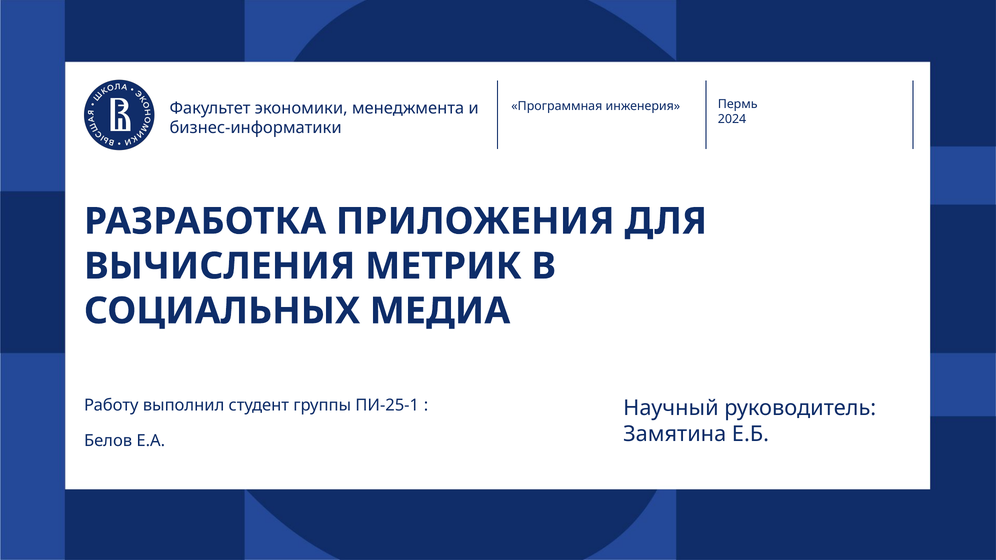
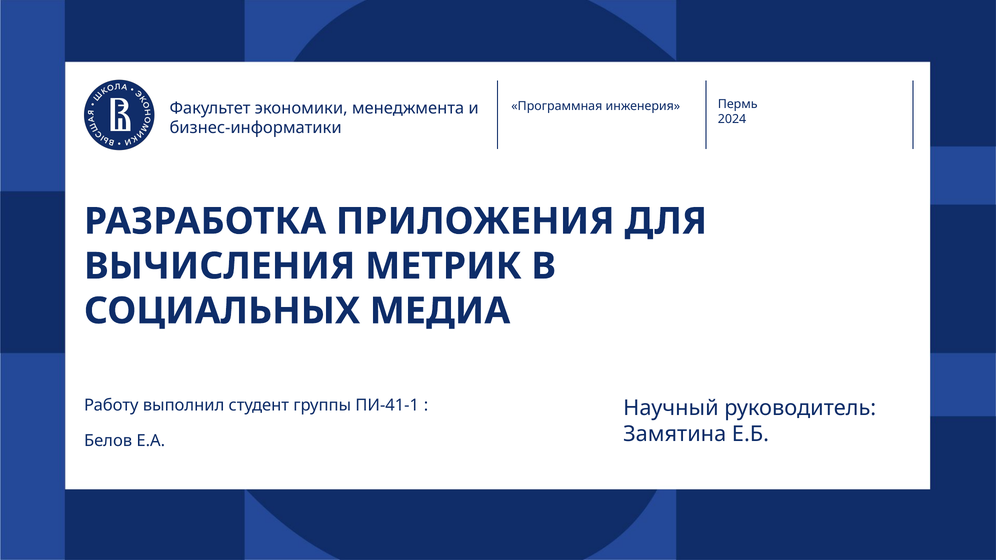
ПИ-25-1: ПИ-25-1 -> ПИ-41-1 (387, 405)
